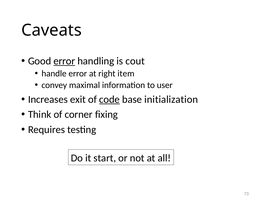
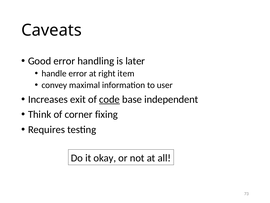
error underline: present -> none (64, 61)
cout: cout -> later (135, 61)
initialization: initialization -> independent (171, 99)
start: start -> okay (105, 158)
